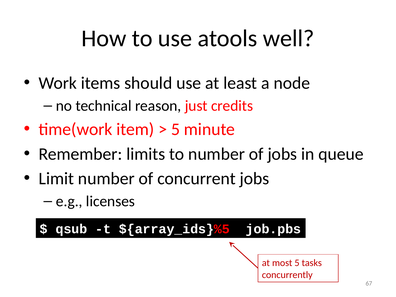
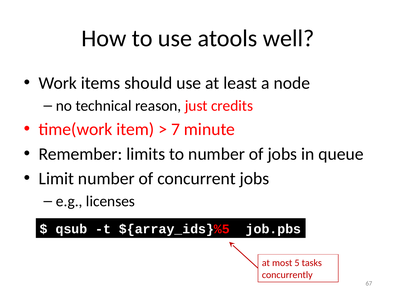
5: 5 -> 7 (175, 129)
